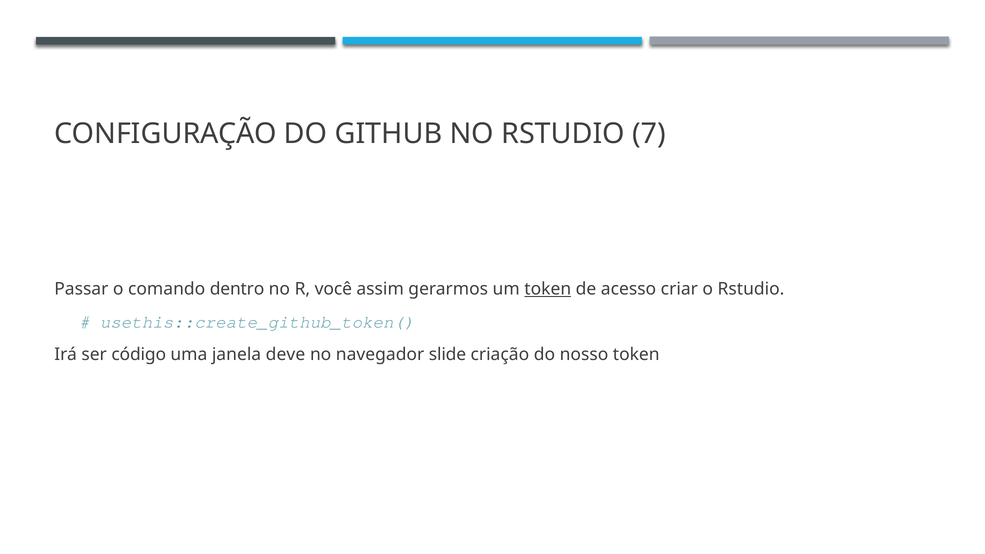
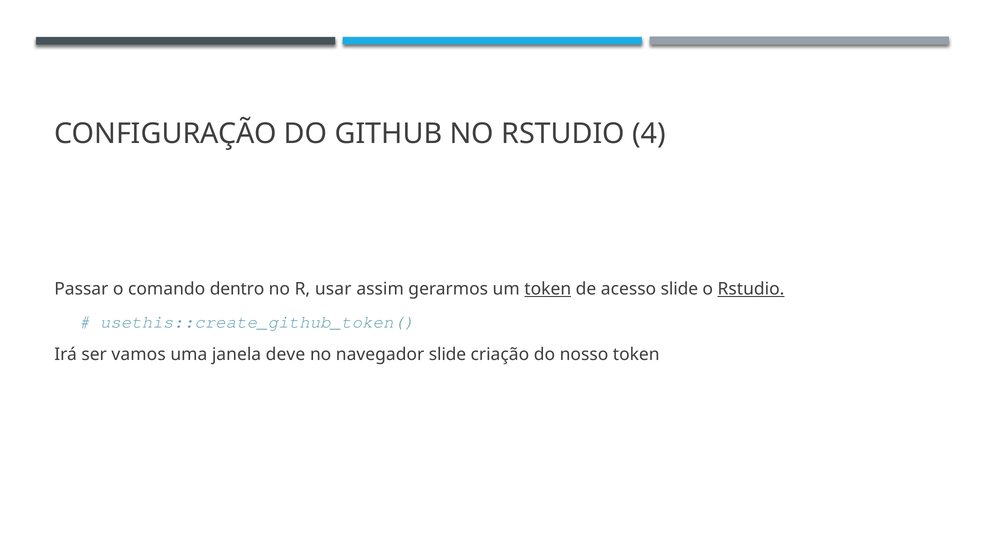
7: 7 -> 4 (649, 134)
você: você -> usar (333, 289)
acesso criar: criar -> slide (679, 289)
Rstudio underline: none -> present (751, 289)
código: código -> vamos (139, 355)
